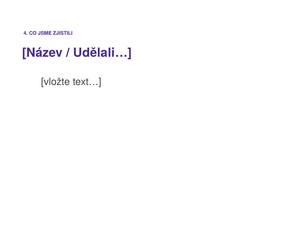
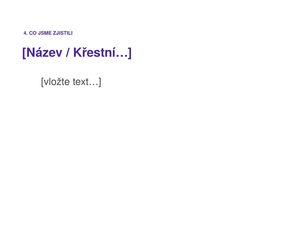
Udělali…: Udělali… -> Křestní… (103, 53)
